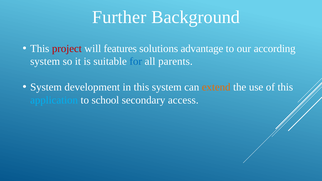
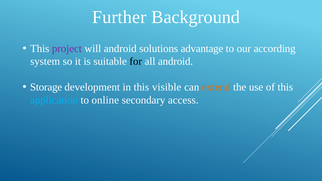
project colour: red -> purple (67, 49)
will features: features -> android (120, 49)
for colour: blue -> black (136, 62)
all parents: parents -> android (176, 62)
System: System -> Storage (46, 87)
this system: system -> visible (167, 87)
school: school -> online (105, 100)
